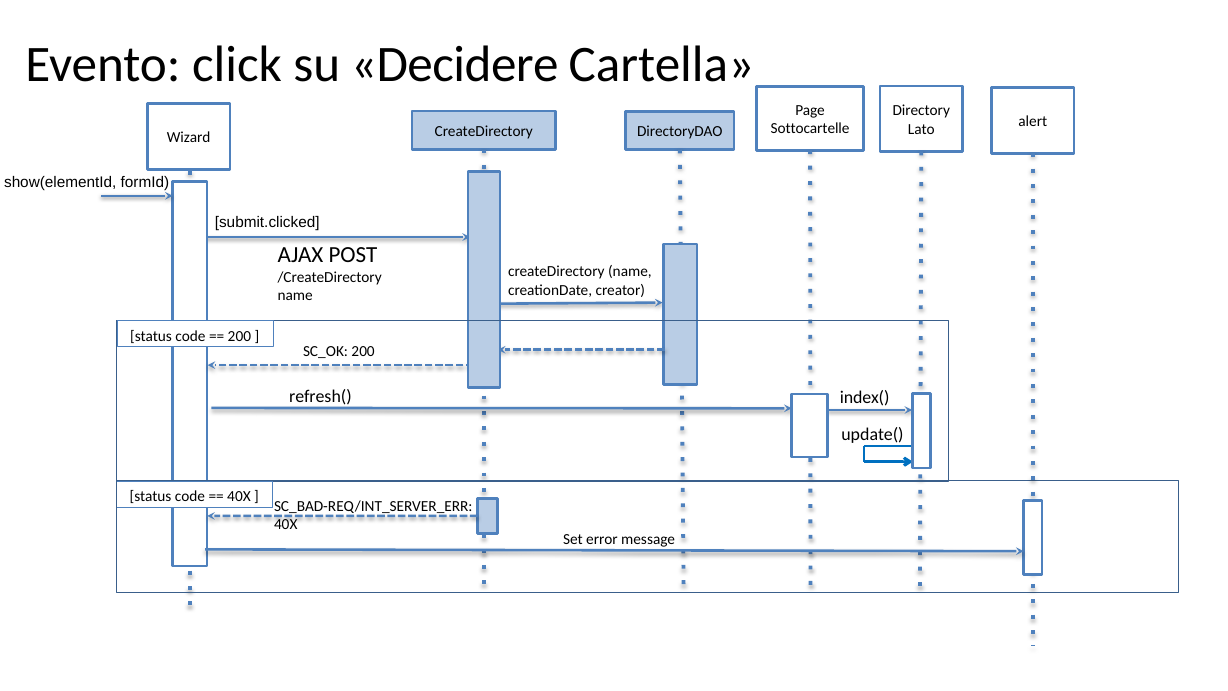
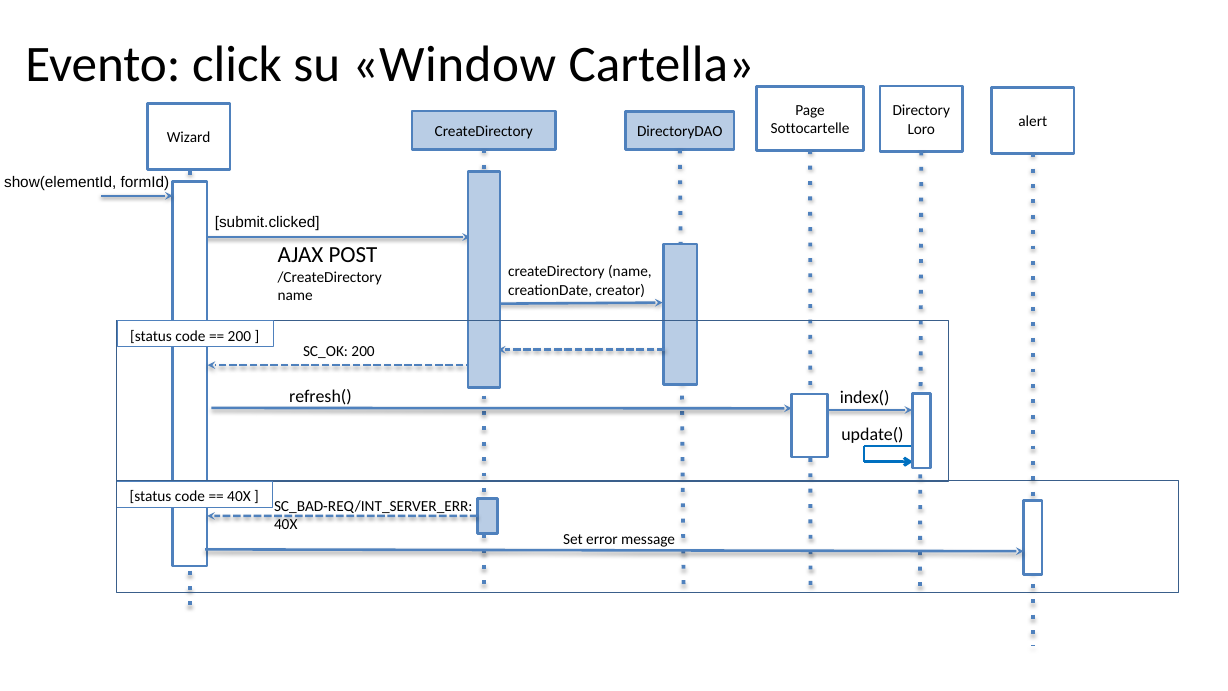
Decidere: Decidere -> Window (454, 64)
Lato: Lato -> Loro (921, 129)
